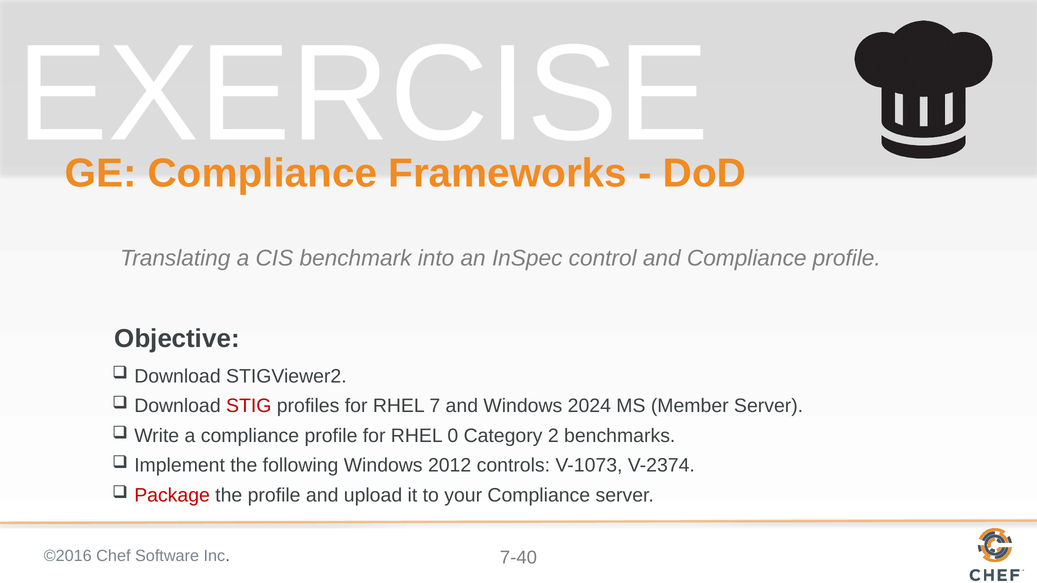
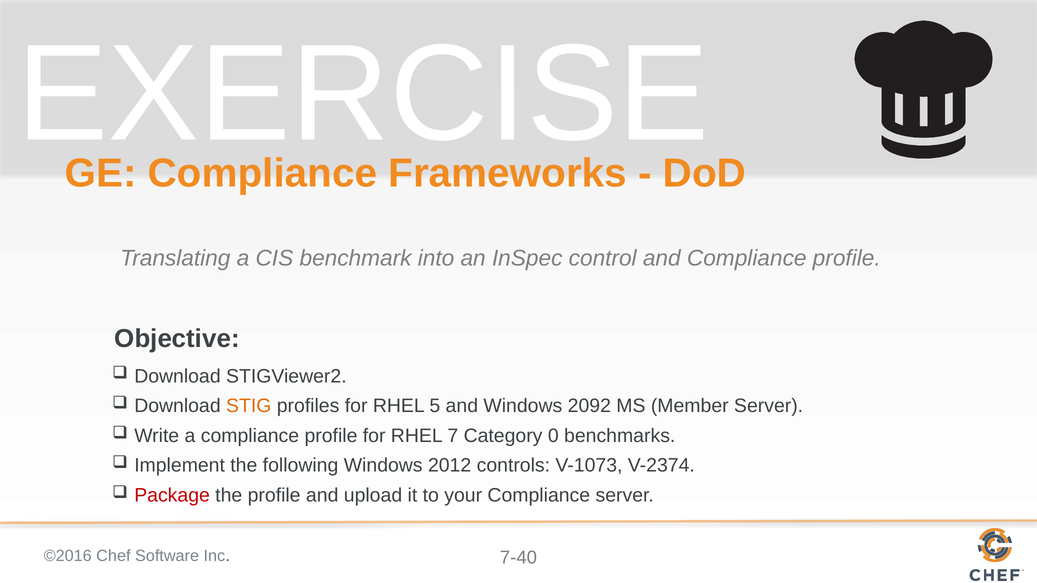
STIG colour: red -> orange (249, 406)
7: 7 -> 5 (435, 406)
2024: 2024 -> 2092 (589, 406)
0: 0 -> 7 (453, 436)
2: 2 -> 0 (553, 436)
